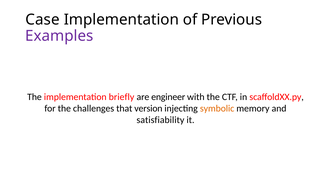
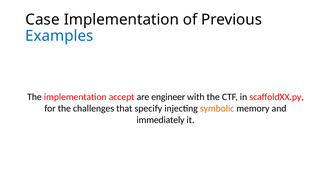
Examples colour: purple -> blue (59, 36)
briefly: briefly -> accept (122, 97)
version: version -> specify (148, 109)
satisfiability: satisfiability -> immediately (161, 120)
